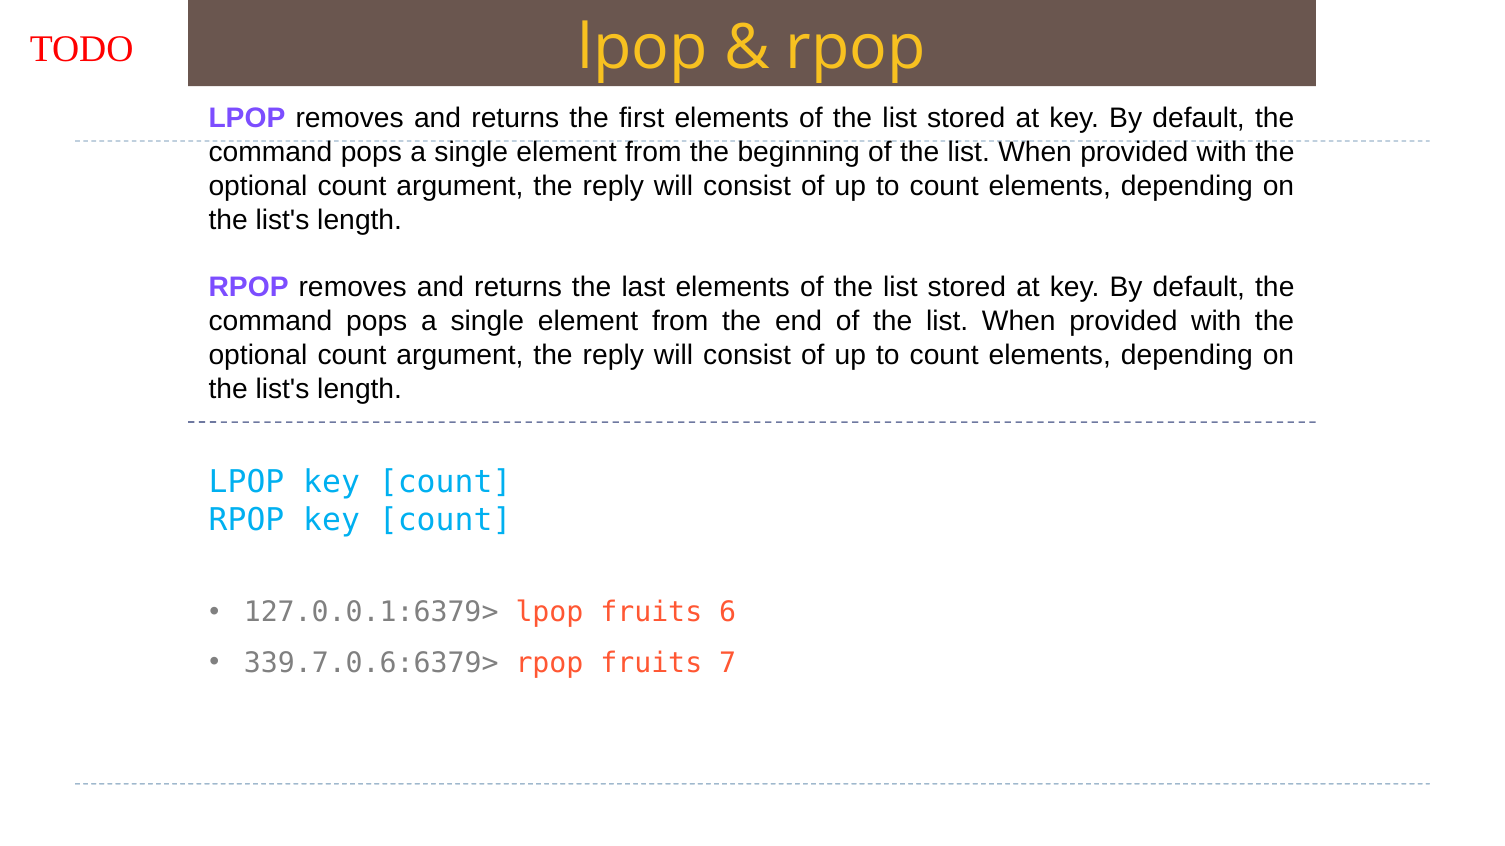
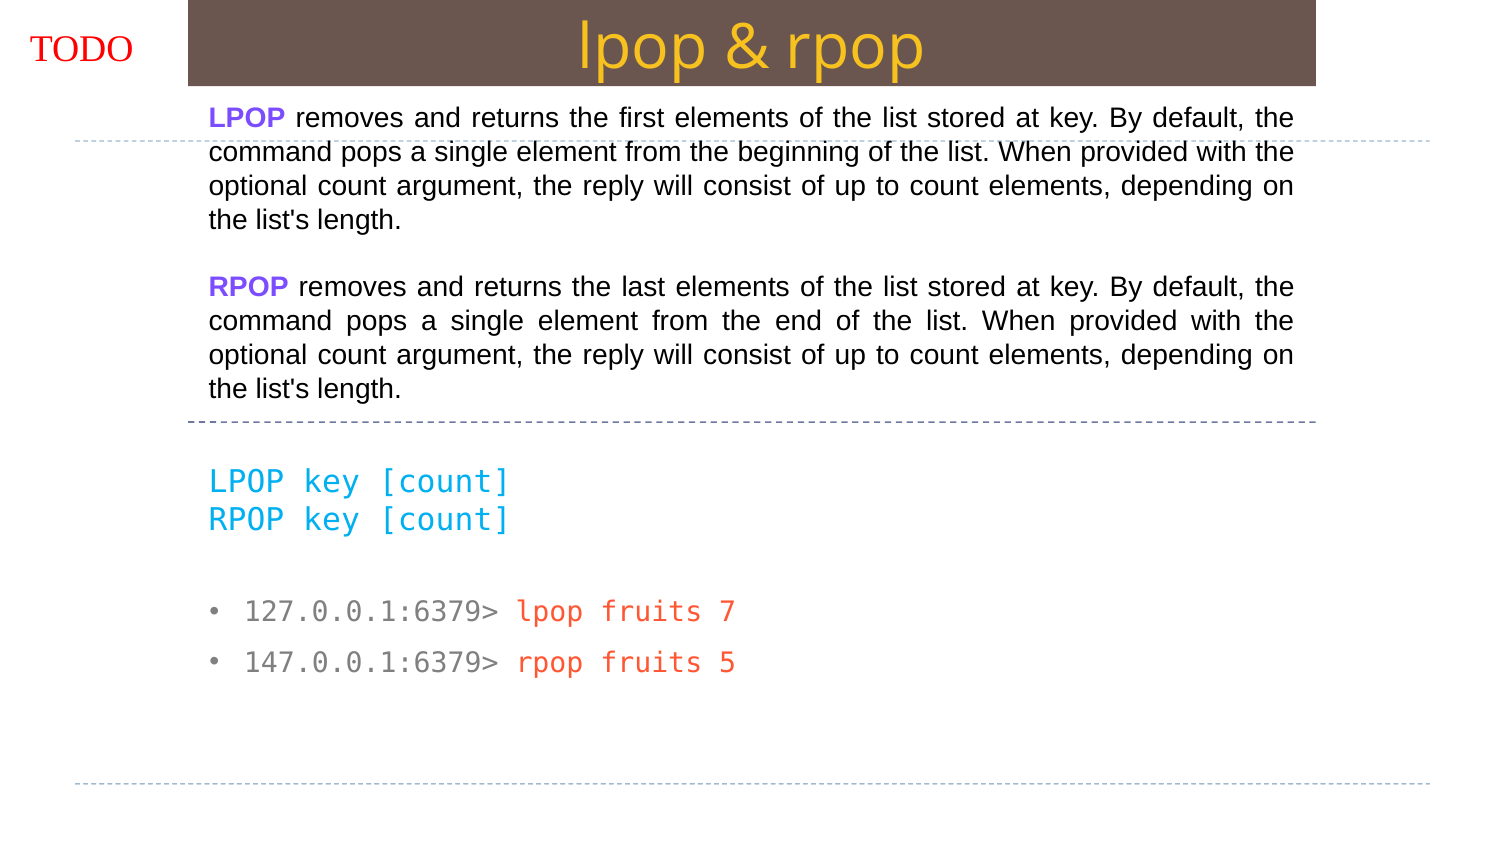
6: 6 -> 7 (728, 613)
339.7.0.6:6379>: 339.7.0.6:6379> -> 147.0.0.1:6379> (371, 664)
7: 7 -> 5 (728, 664)
